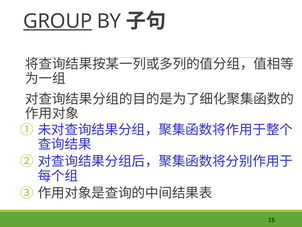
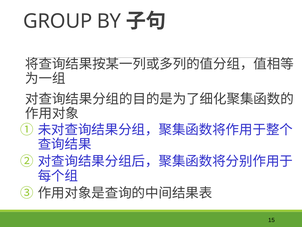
GROUP underline: present -> none (58, 21)
